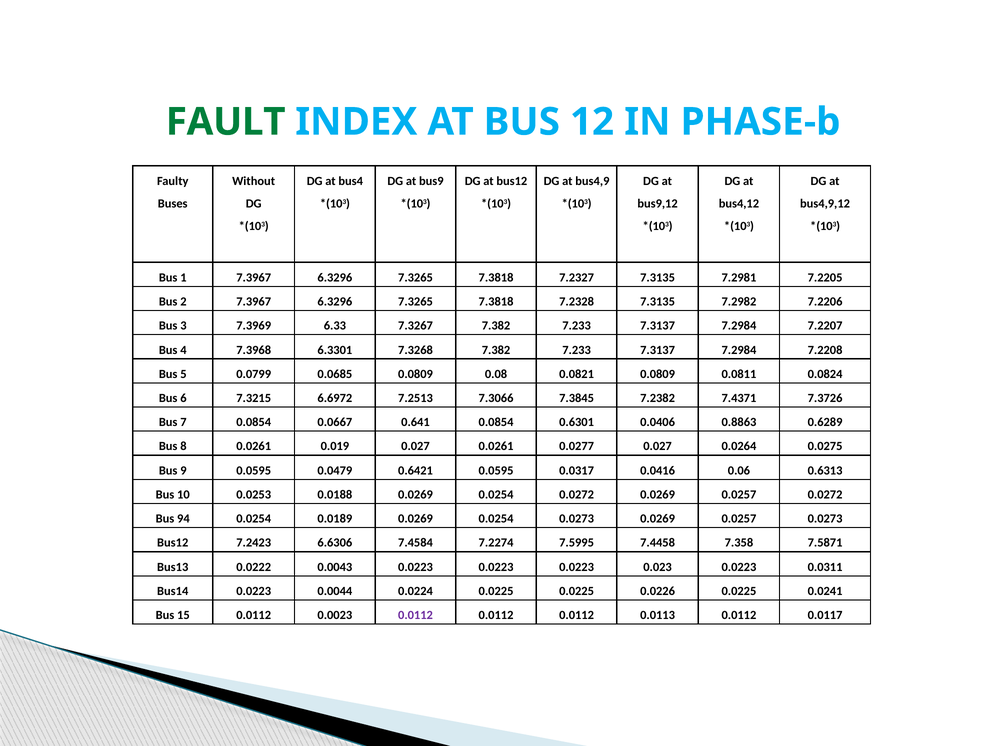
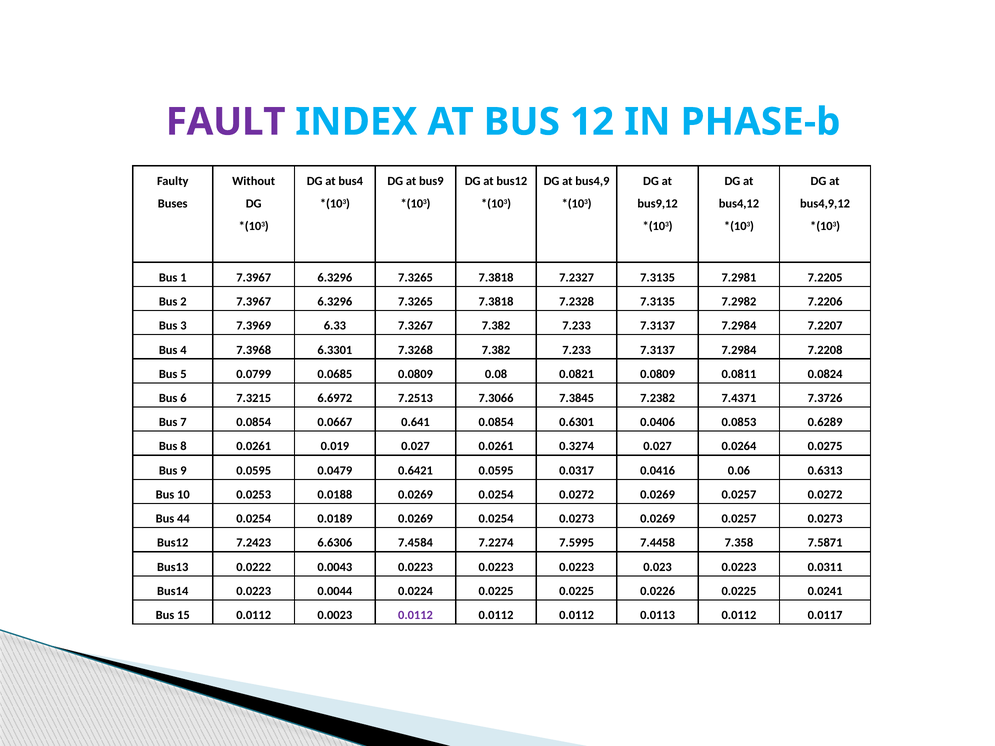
FAULT colour: green -> purple (226, 122)
0.8863: 0.8863 -> 0.0853 (739, 422)
0.0277: 0.0277 -> 0.3274 (577, 447)
94: 94 -> 44 (183, 519)
